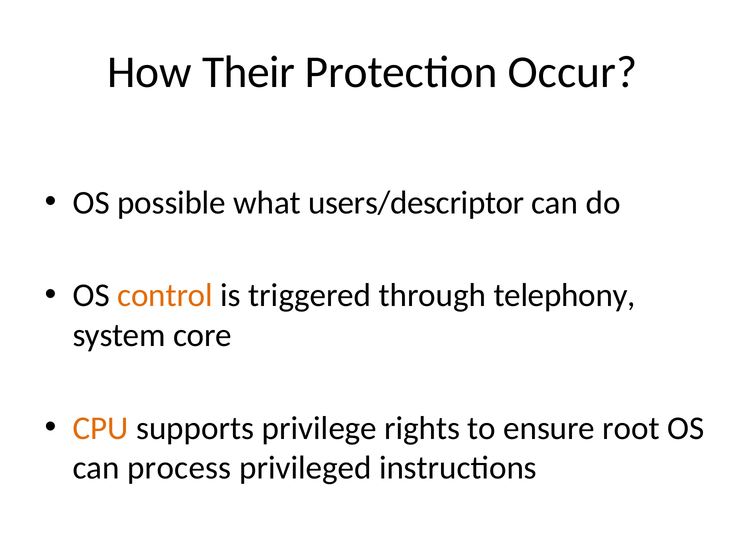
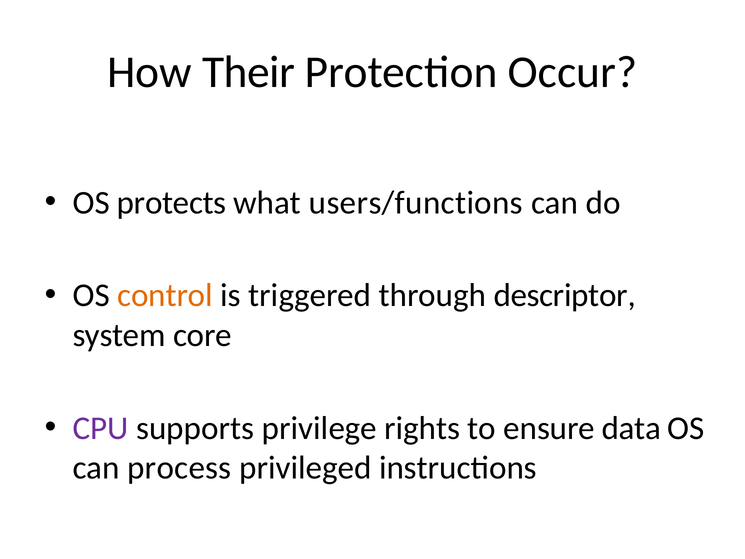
possible: possible -> protects (172, 203)
users/descriptor: users/descriptor -> users/functions (416, 203)
telephony: telephony -> descriptor (565, 295)
CPU colour: orange -> purple (101, 428)
root: root -> data (631, 428)
